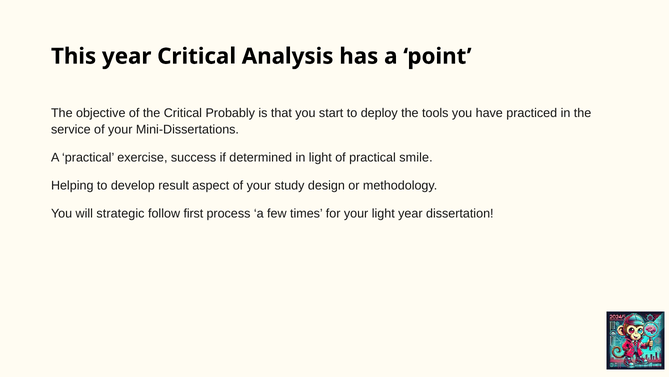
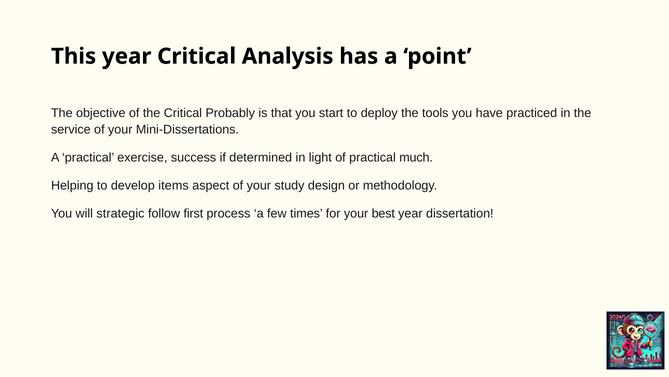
smile: smile -> much (416, 157)
result: result -> items (174, 185)
your light: light -> best (383, 213)
